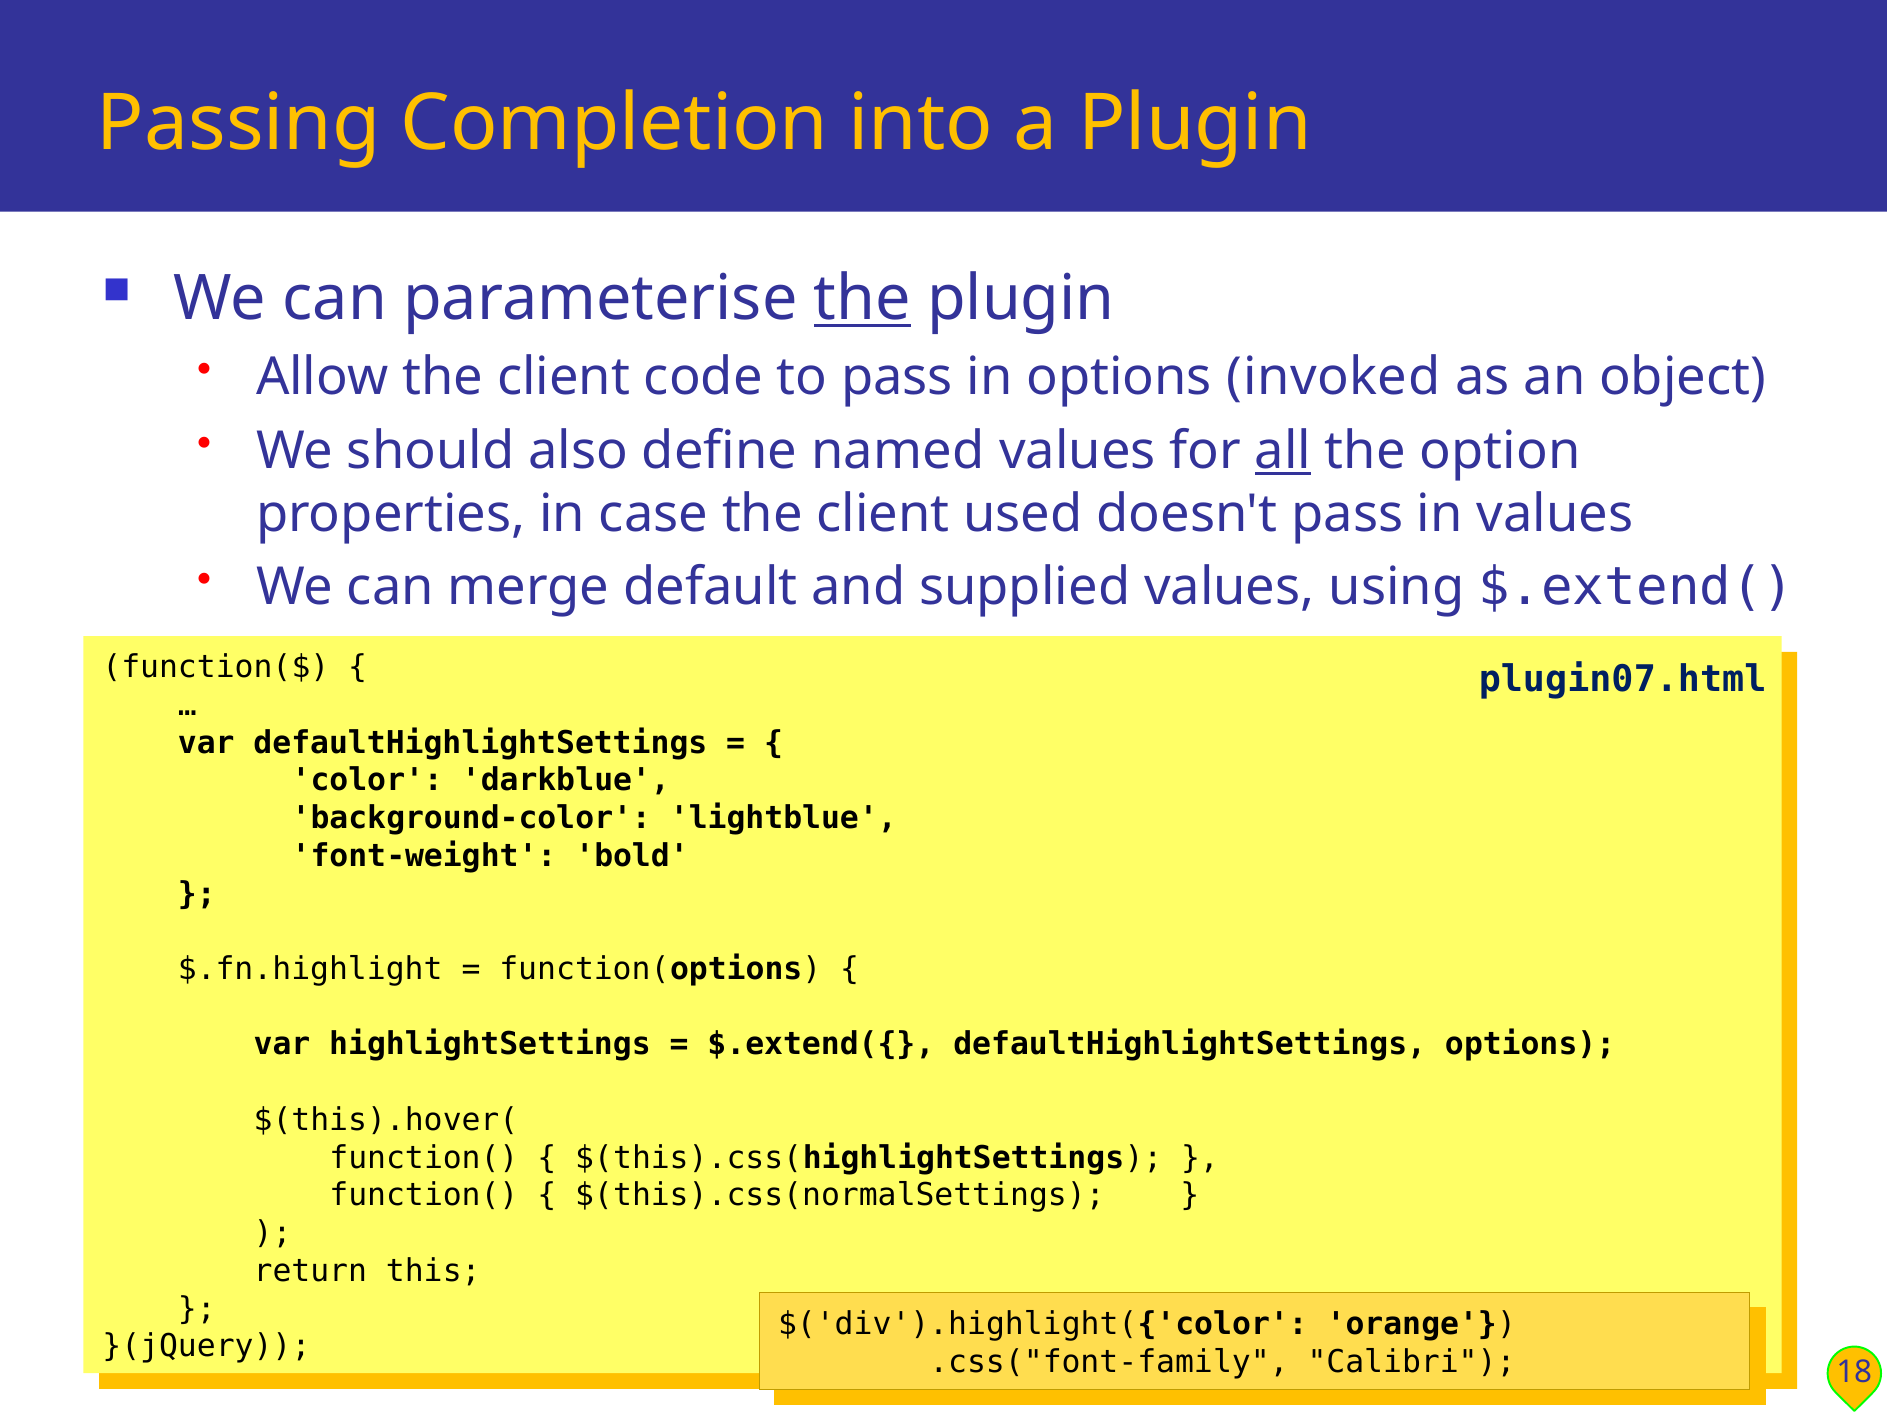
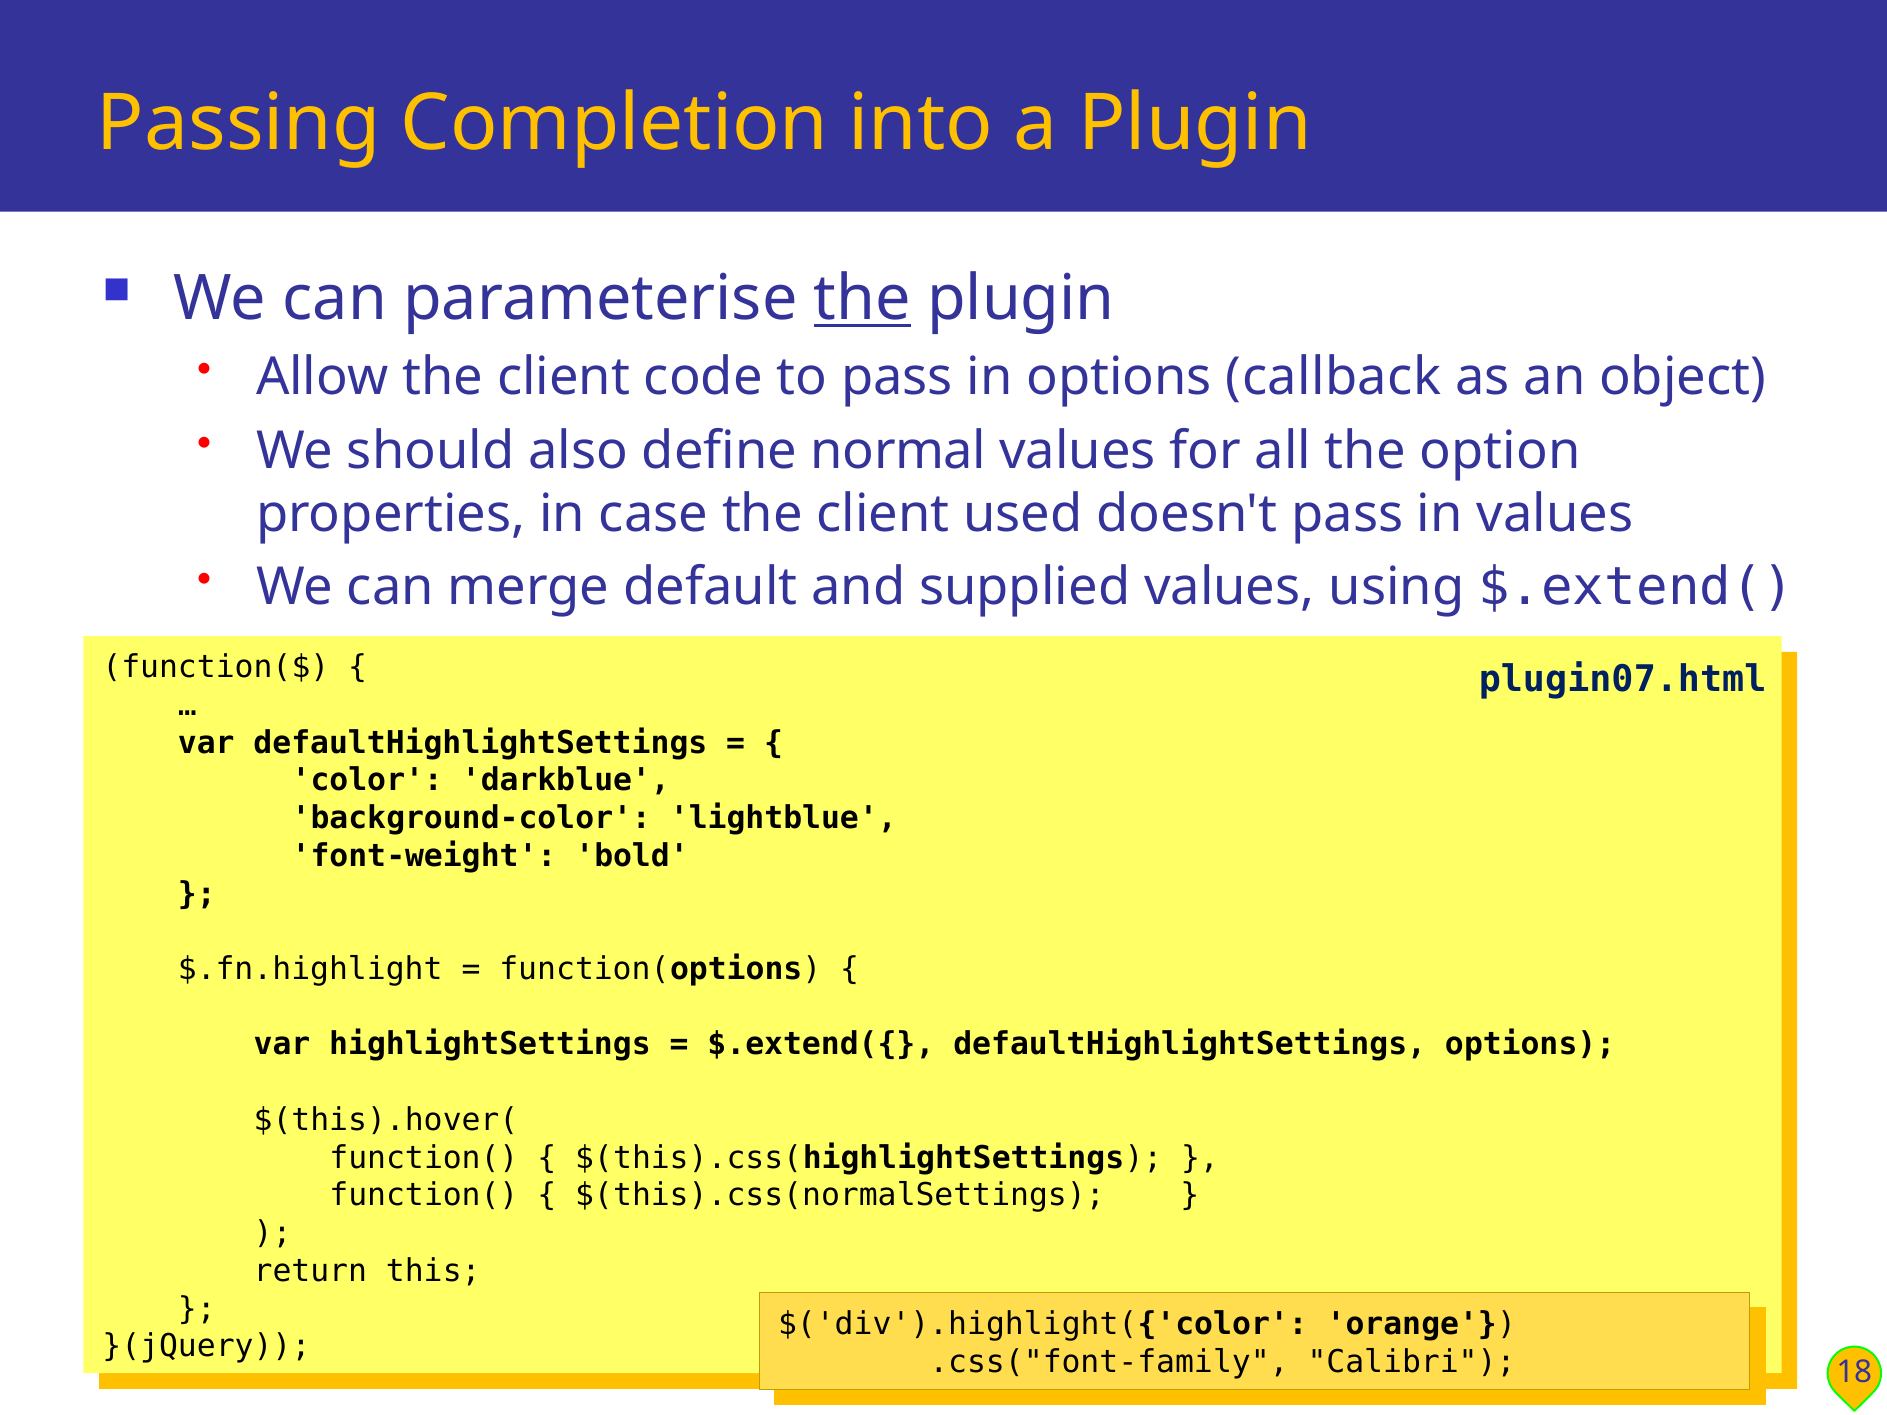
invoked: invoked -> callback (1334, 378)
named: named -> normal (899, 451)
all underline: present -> none (1283, 451)
